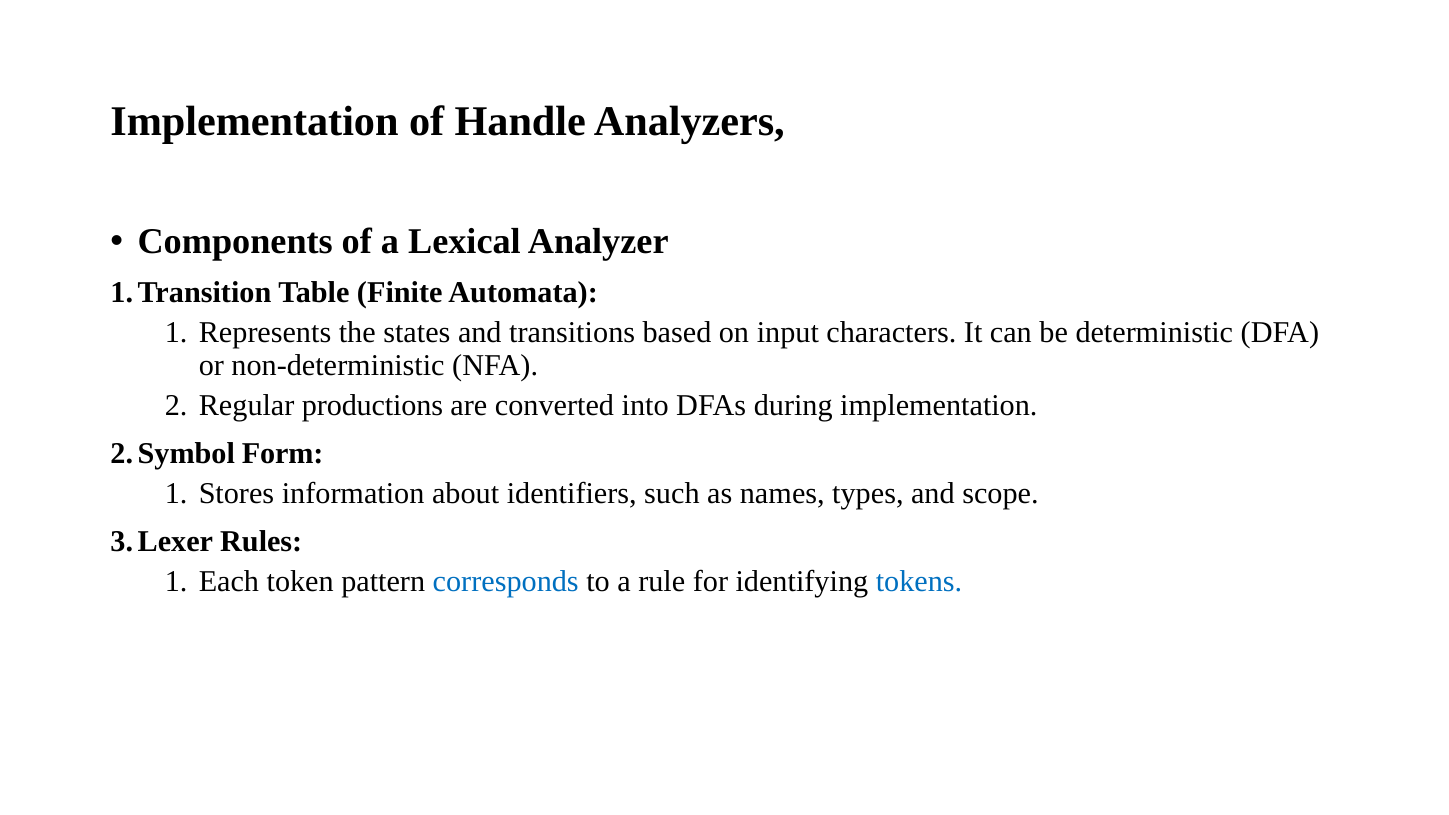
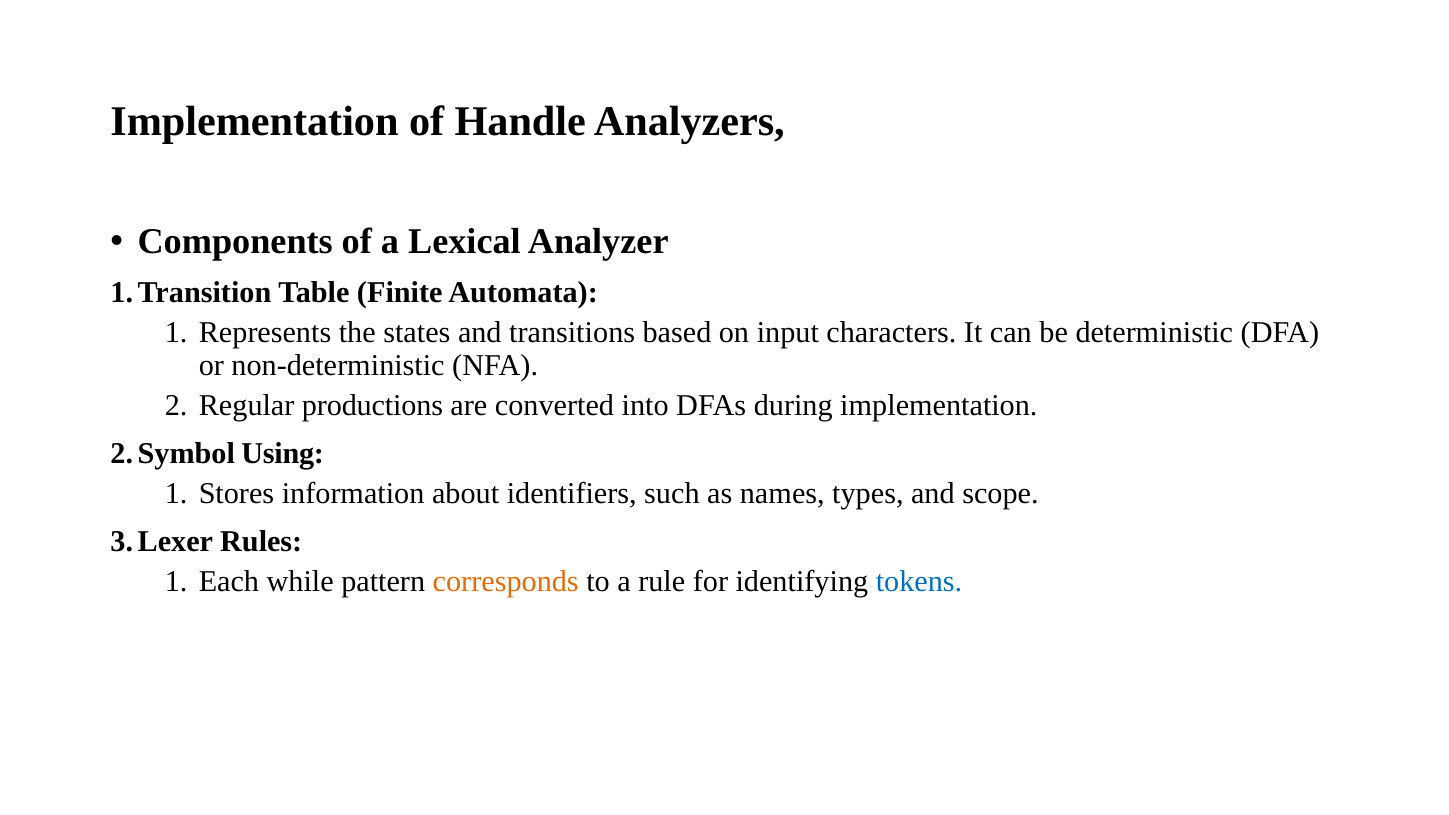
Form: Form -> Using (283, 454)
token: token -> while (300, 582)
corresponds colour: blue -> orange (506, 582)
